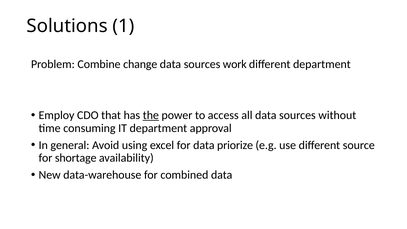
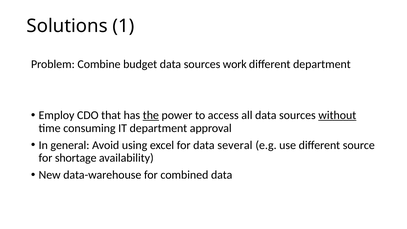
change: change -> budget (140, 64)
without underline: none -> present (337, 115)
priorize: priorize -> several (235, 145)
